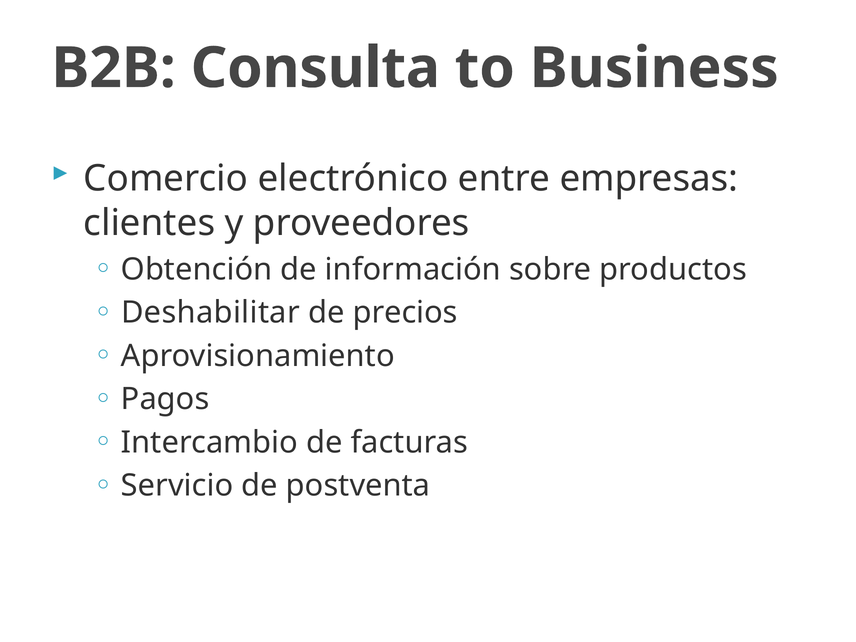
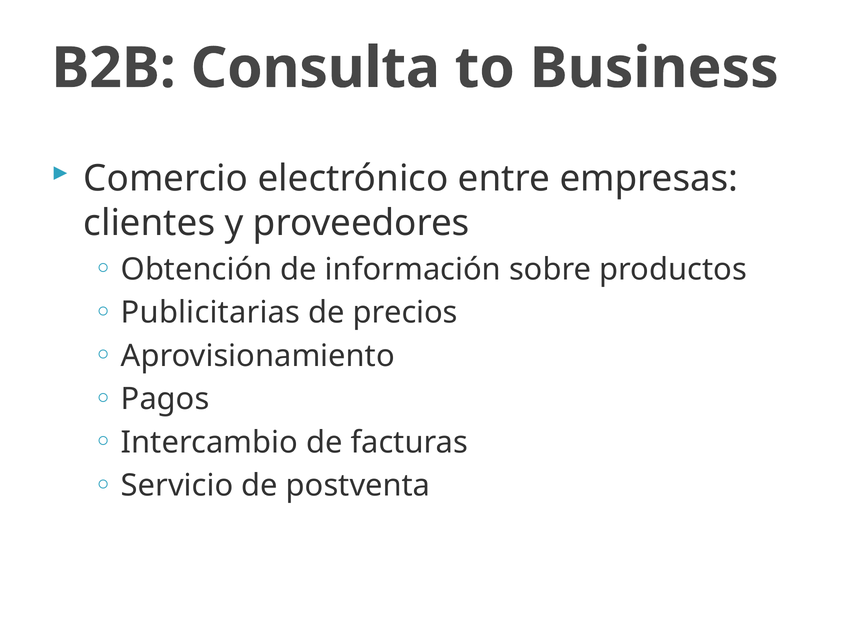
Deshabilitar: Deshabilitar -> Publicitarias (211, 313)
